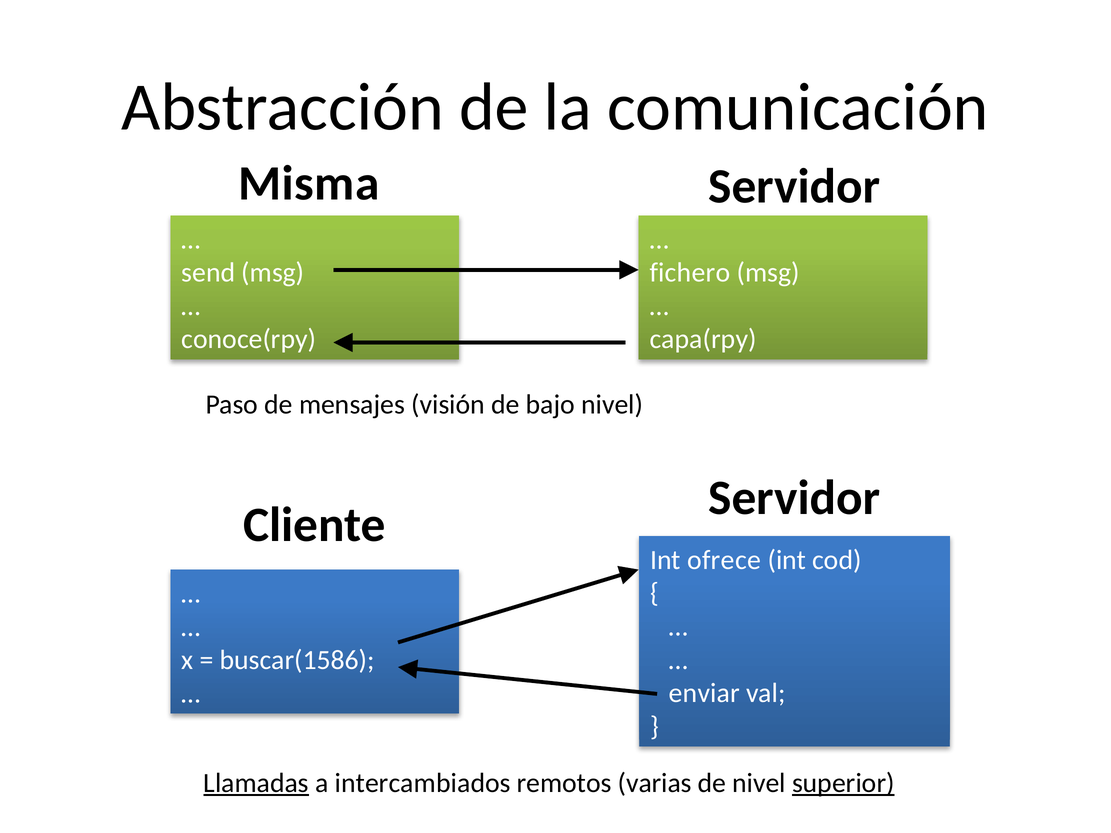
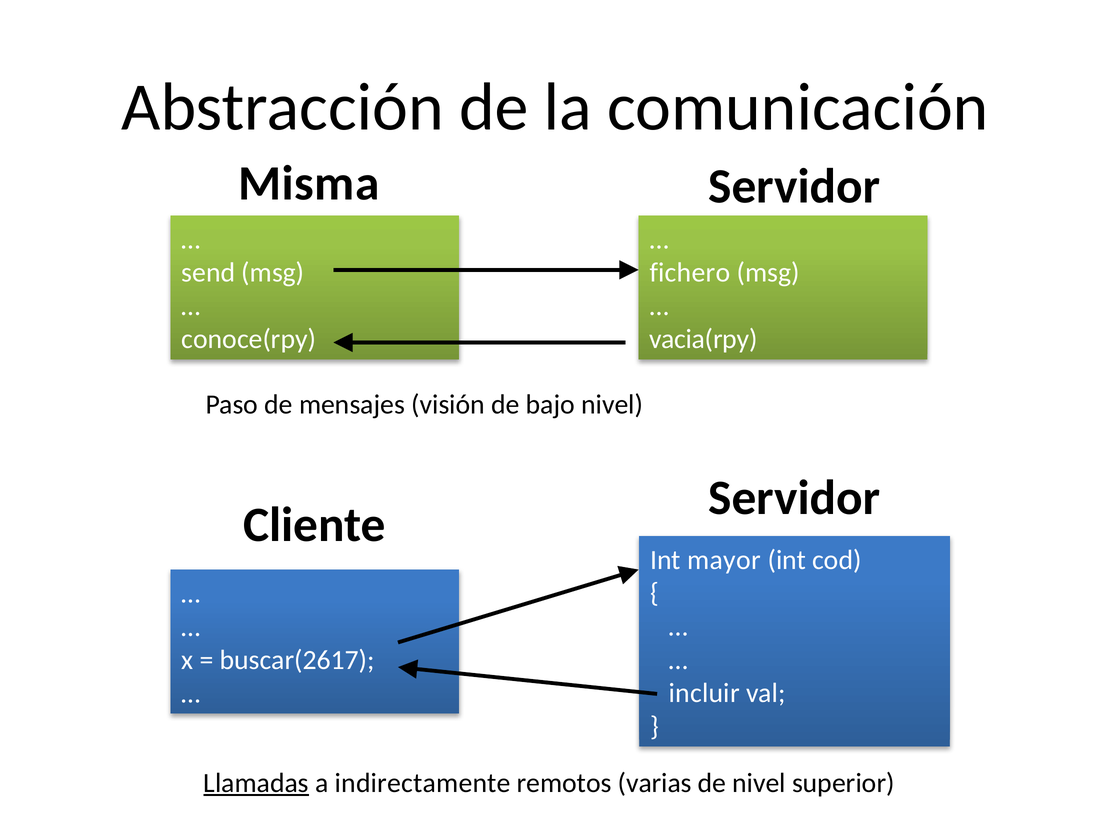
capa(rpy: capa(rpy -> vacia(rpy (703, 339)
ofrece: ofrece -> mayor (724, 560)
buscar(1586: buscar(1586 -> buscar(2617 (297, 660)
enviar: enviar -> incluir (704, 693)
intercambiados: intercambiados -> indirectamente (423, 783)
superior underline: present -> none (843, 783)
